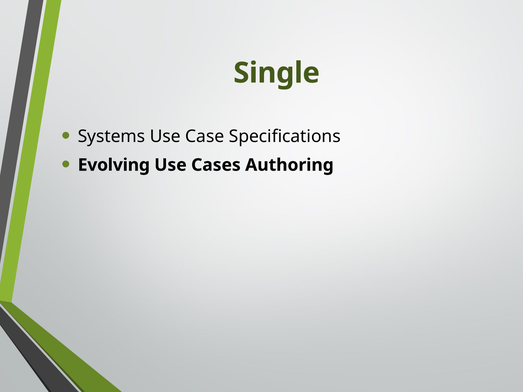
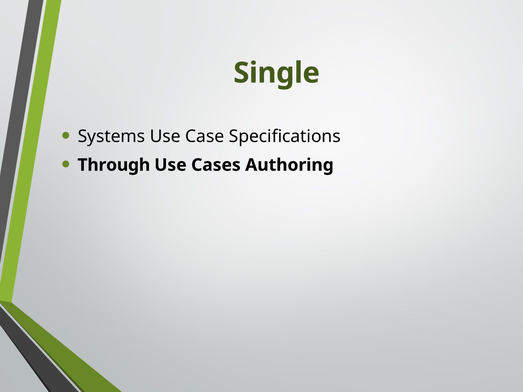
Evolving: Evolving -> Through (114, 165)
